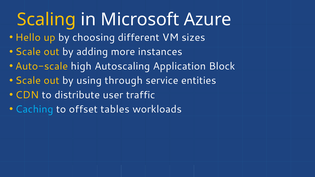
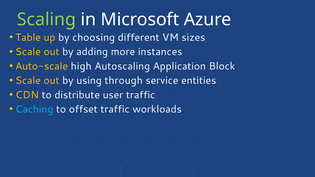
Scaling colour: yellow -> light green (46, 19)
Hello: Hello -> Table (28, 37)
offset tables: tables -> traffic (115, 109)
